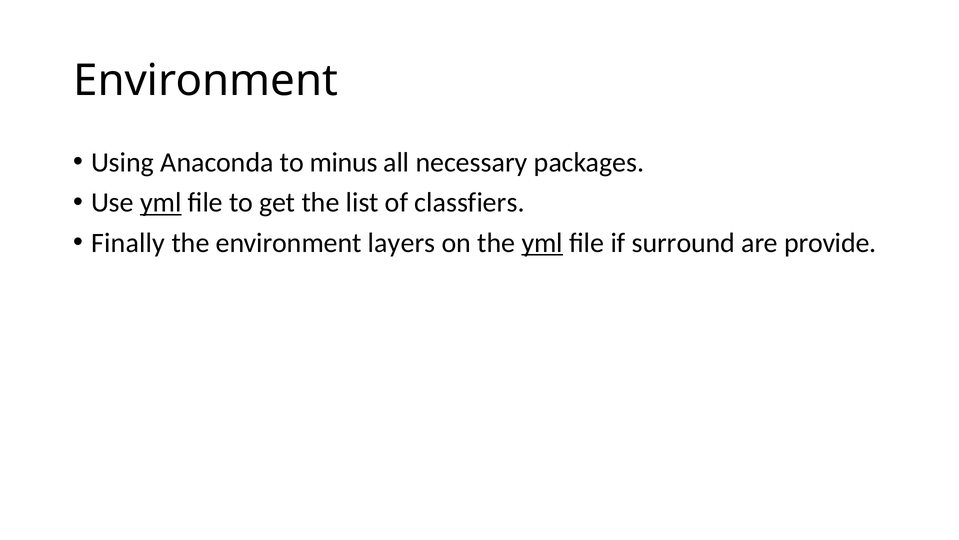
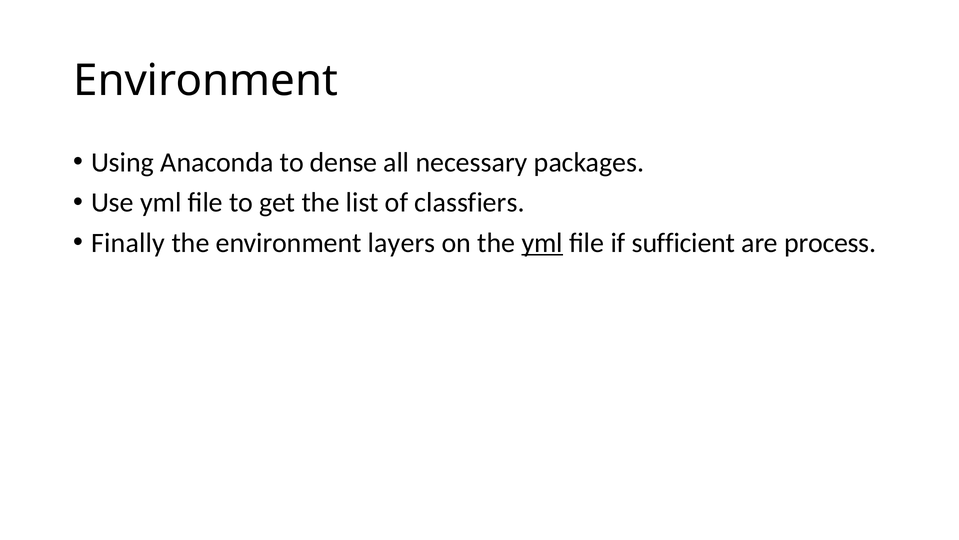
minus: minus -> dense (344, 162)
yml underline: present -> none (161, 202)
surround: surround -> sufficient (683, 243)
provide: provide -> process (830, 243)
